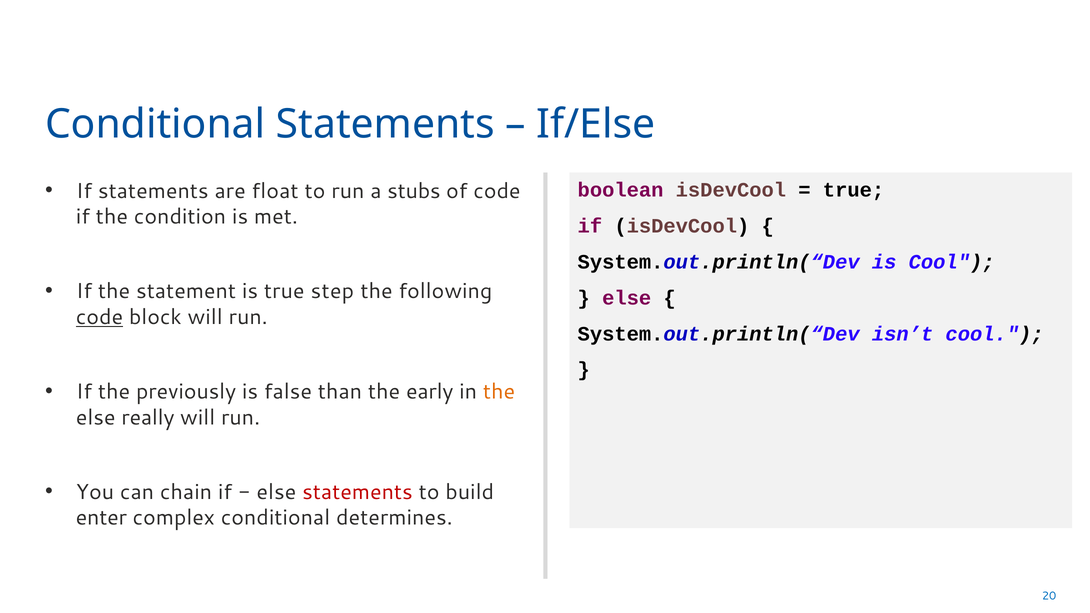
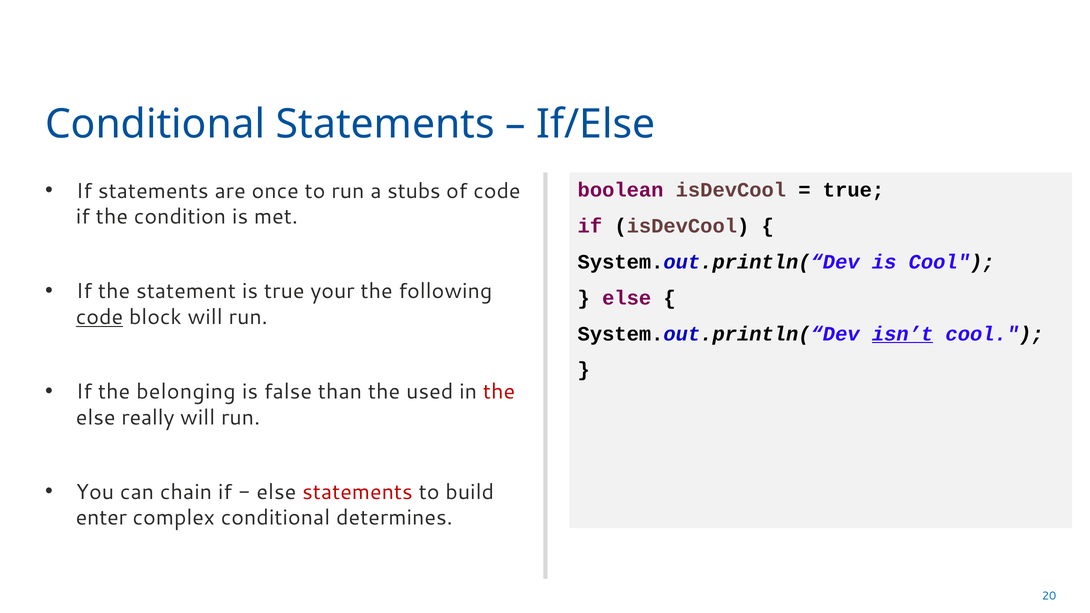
float: float -> once (275, 191)
step: step -> your (333, 291)
isn’t underline: none -> present (903, 334)
previously: previously -> belonging (186, 392)
early: early -> used (430, 392)
the colour: orange -> red (499, 392)
